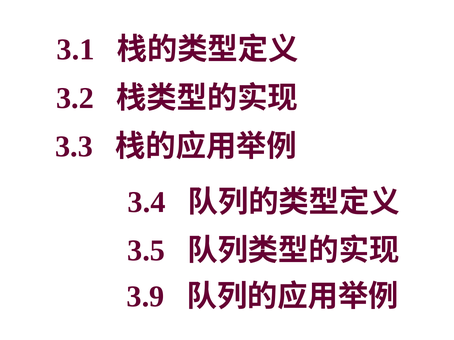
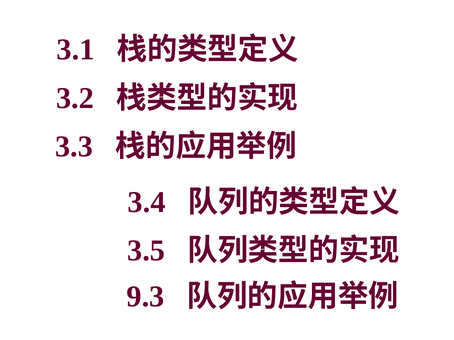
3.9: 3.9 -> 9.3 (145, 297)
